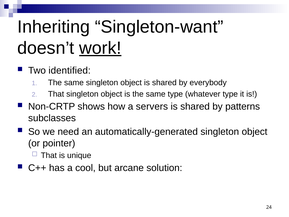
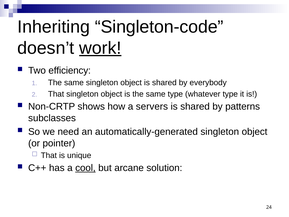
Singleton-want: Singleton-want -> Singleton-code (159, 27)
identified: identified -> efficiency (70, 71)
cool underline: none -> present (85, 168)
